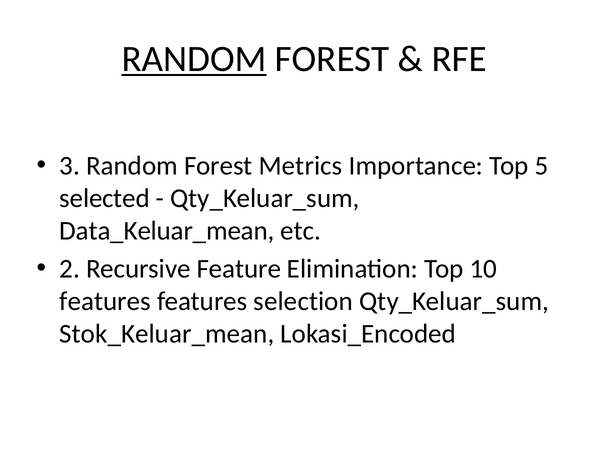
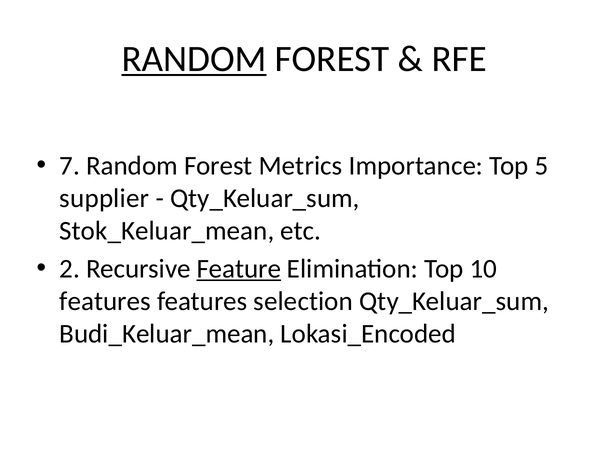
3: 3 -> 7 (70, 166)
selected: selected -> supplier (104, 198)
Data_Keluar_mean: Data_Keluar_mean -> Stok_Keluar_mean (167, 231)
Feature underline: none -> present (239, 269)
Stok_Keluar_mean: Stok_Keluar_mean -> Budi_Keluar_mean (167, 334)
